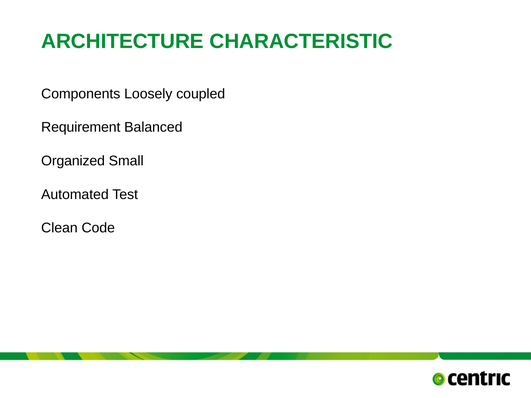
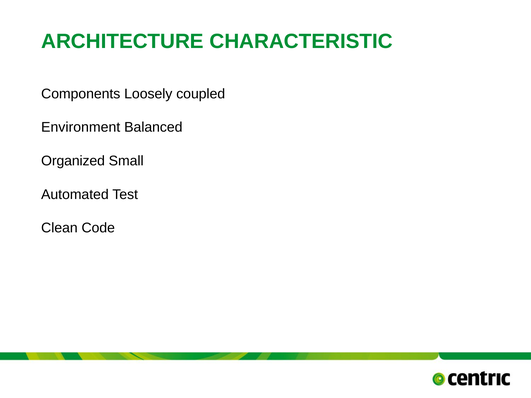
Requirement: Requirement -> Environment (81, 127)
